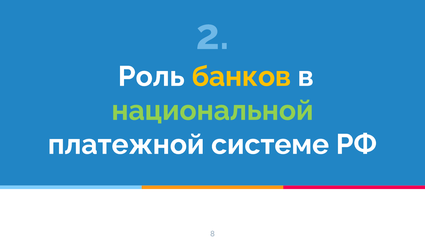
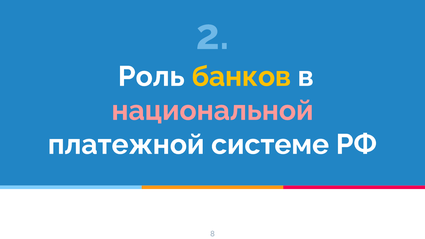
национальной colour: light green -> pink (212, 111)
